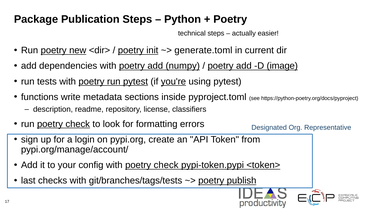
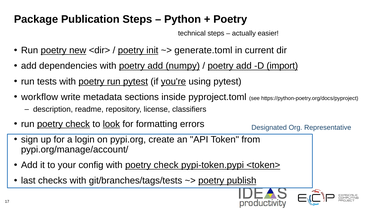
image: image -> import (282, 66)
functions: functions -> workflow (40, 97)
look underline: none -> present (111, 124)
